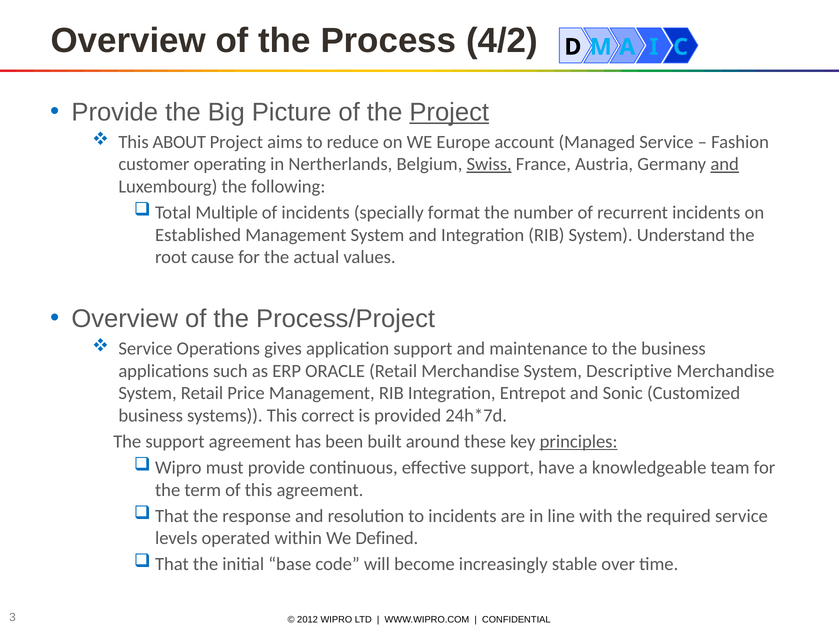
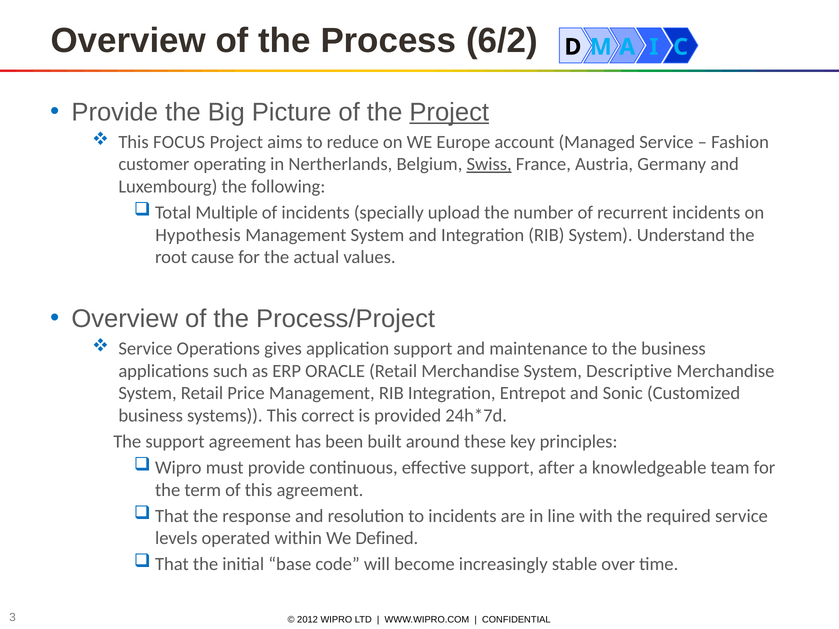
4/2: 4/2 -> 6/2 (502, 41)
ABOUT: ABOUT -> FOCUS (179, 142)
and underline: present -> none (725, 164)
format: format -> upload (454, 213)
Established: Established -> Hypothesis (198, 235)
principles underline: present -> none (579, 442)
have: have -> after (556, 468)
